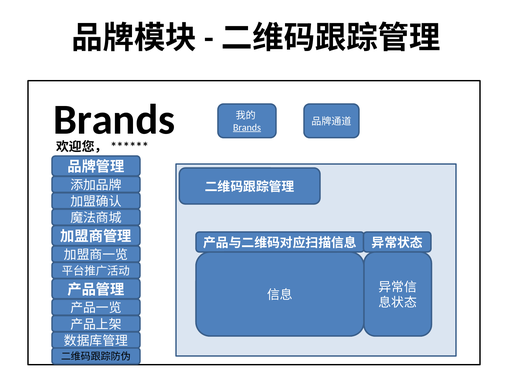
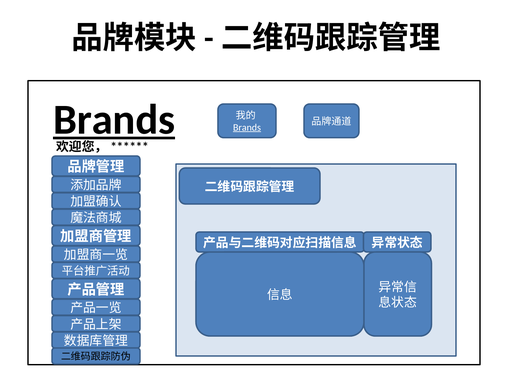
Brands underline: none -> present (114, 120)
